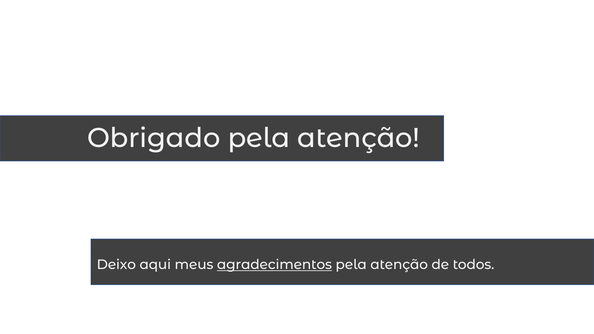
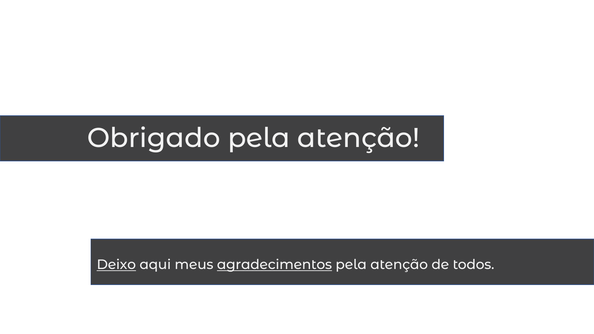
Deixo underline: none -> present (116, 265)
